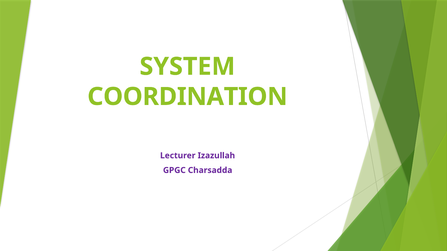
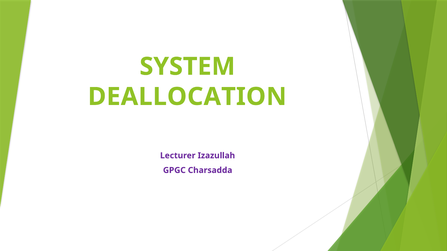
COORDINATION: COORDINATION -> DEALLOCATION (187, 97)
